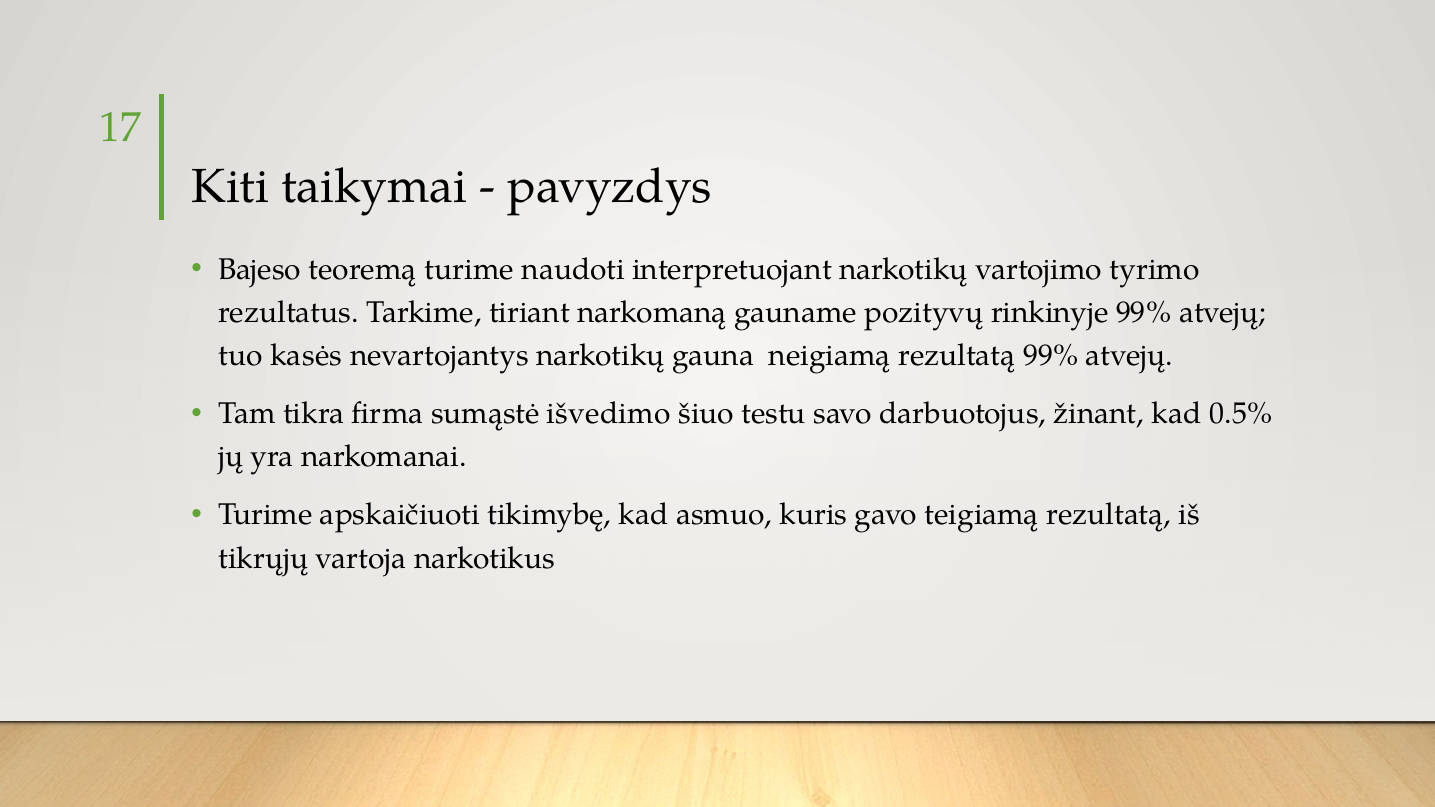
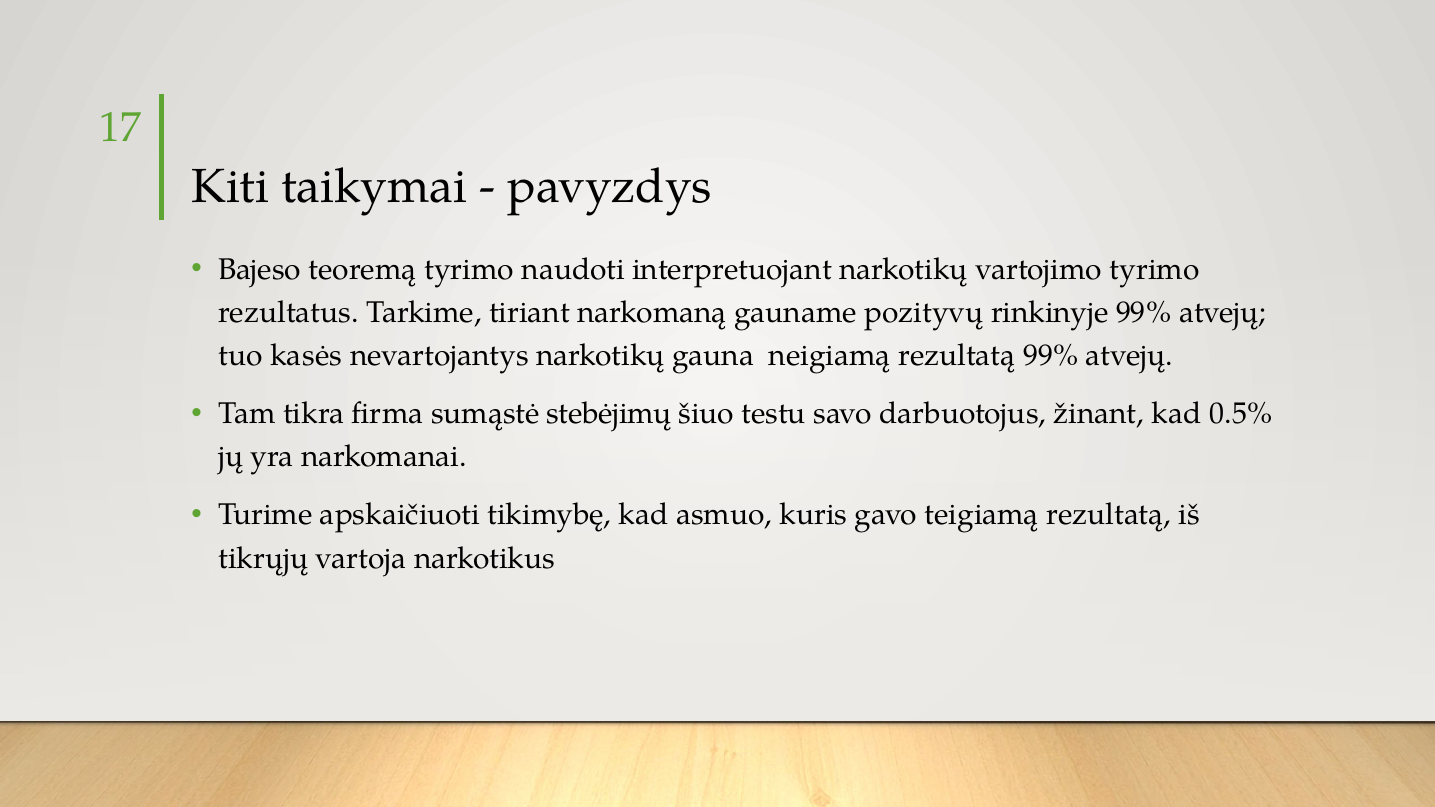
teoremą turime: turime -> tyrimo (469, 270)
išvedimo: išvedimo -> stebėjimų (609, 414)
